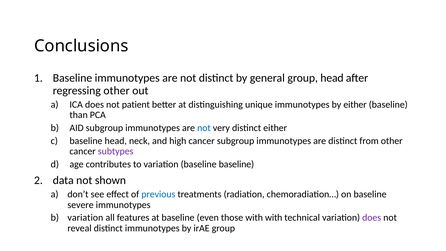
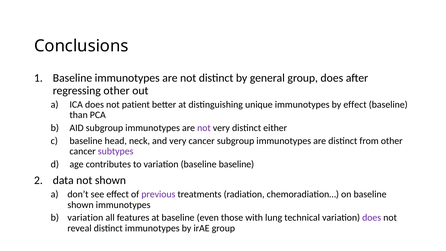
group head: head -> does (332, 78)
by either: either -> effect (355, 104)
not colour: blue -> purple (204, 128)
and high: high -> very (178, 141)
previous colour: blue -> purple (158, 194)
severe: severe -> shown (81, 205)
with with: with -> lung (274, 218)
